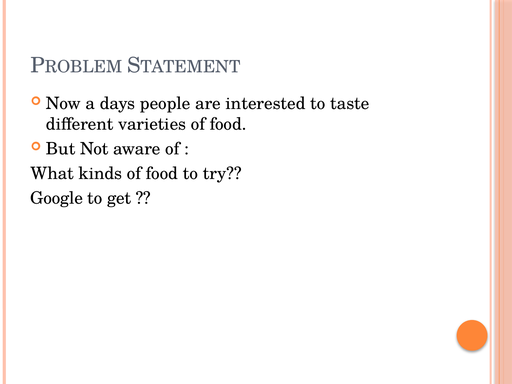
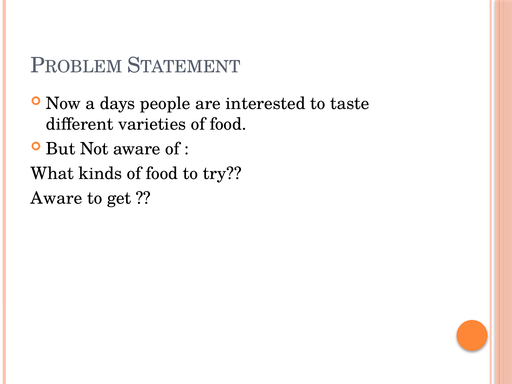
Google: Google -> Aware (56, 198)
